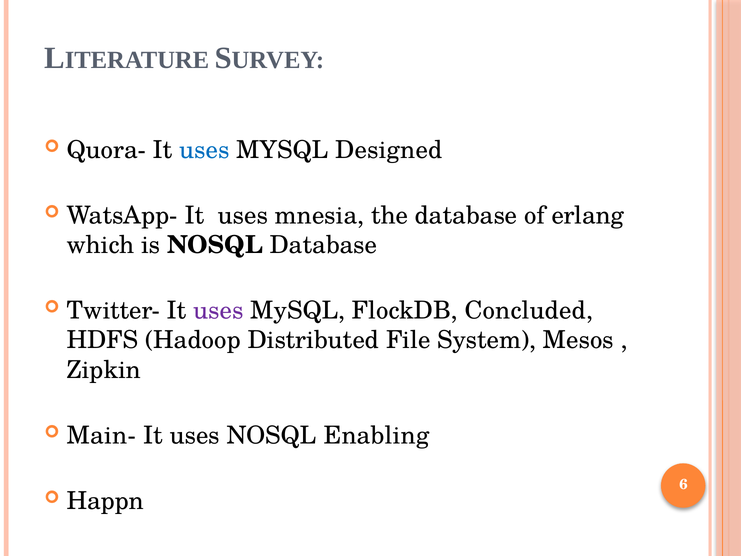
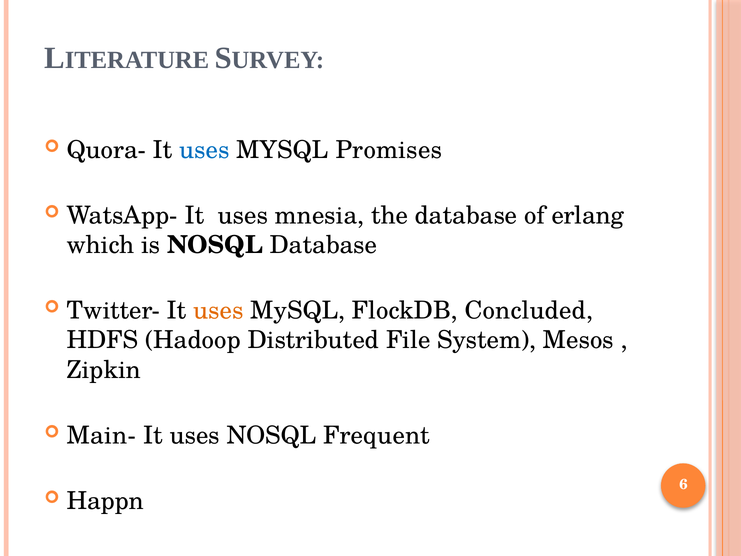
Designed: Designed -> Promises (389, 150)
uses colour: purple -> orange (218, 310)
Enabling: Enabling -> Frequent (377, 435)
